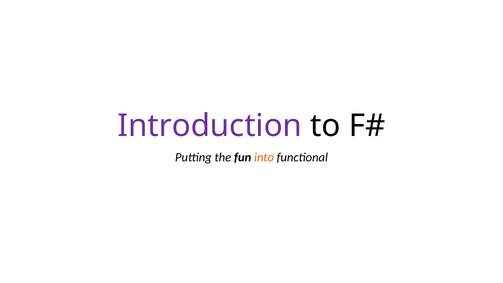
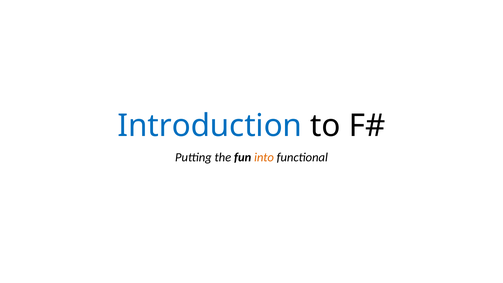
Introduction colour: purple -> blue (210, 126)
